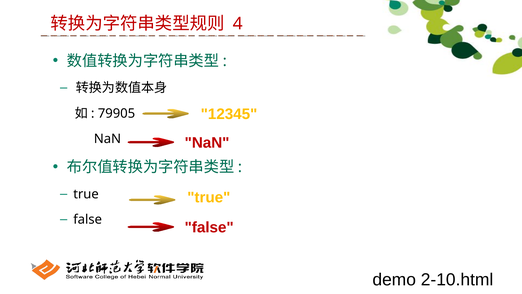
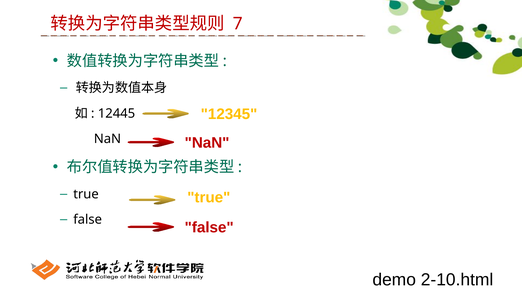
4: 4 -> 7 (238, 24)
79905: 79905 -> 12445 (116, 113)
